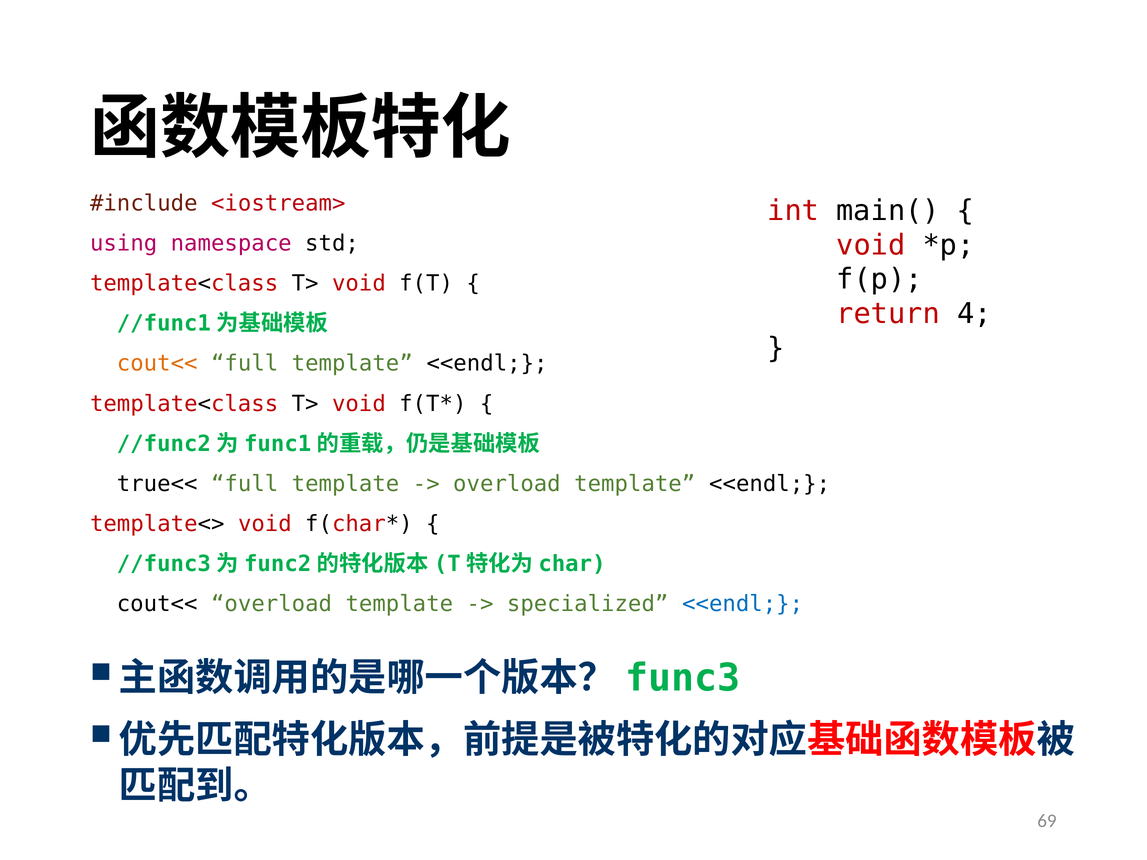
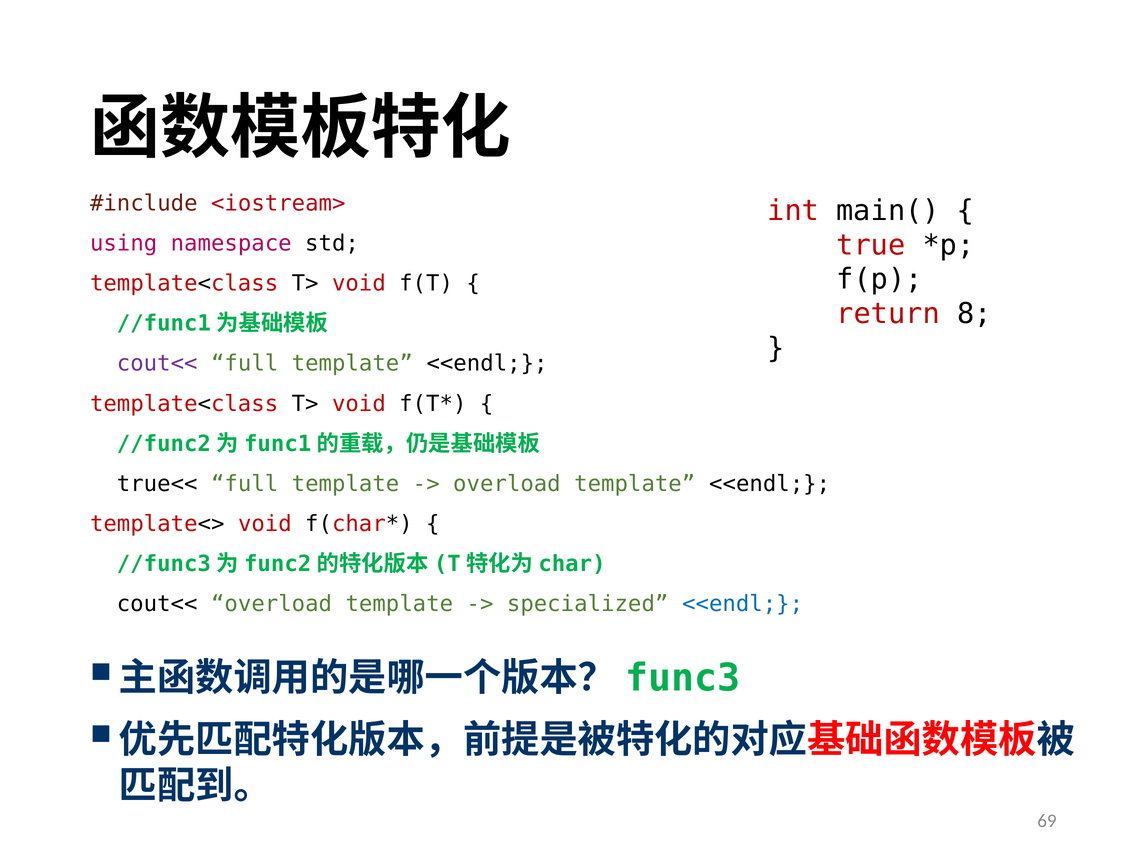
void: void -> true (871, 245)
4: 4 -> 8 (974, 314)
cout<< colour: orange -> purple (157, 364)
